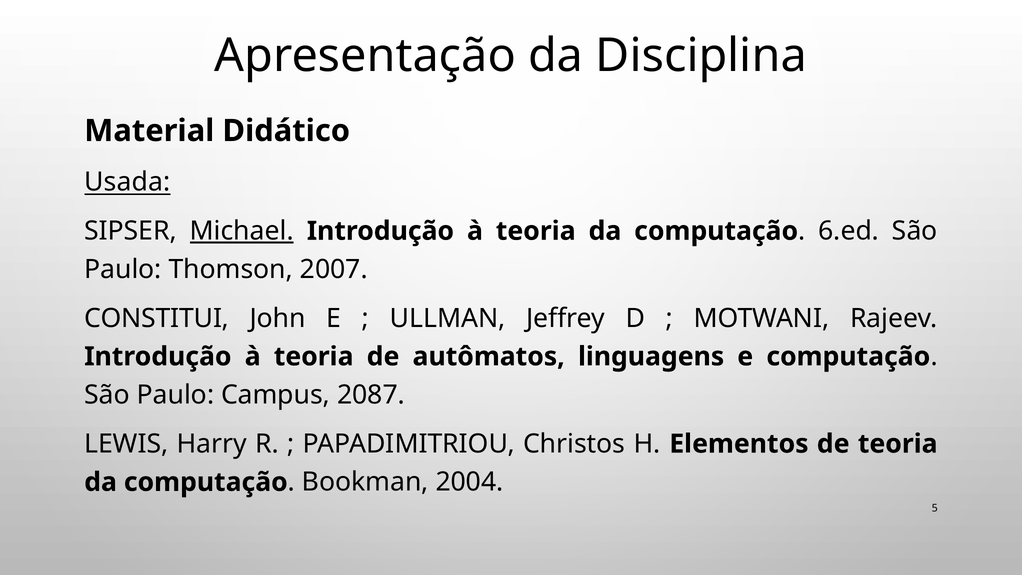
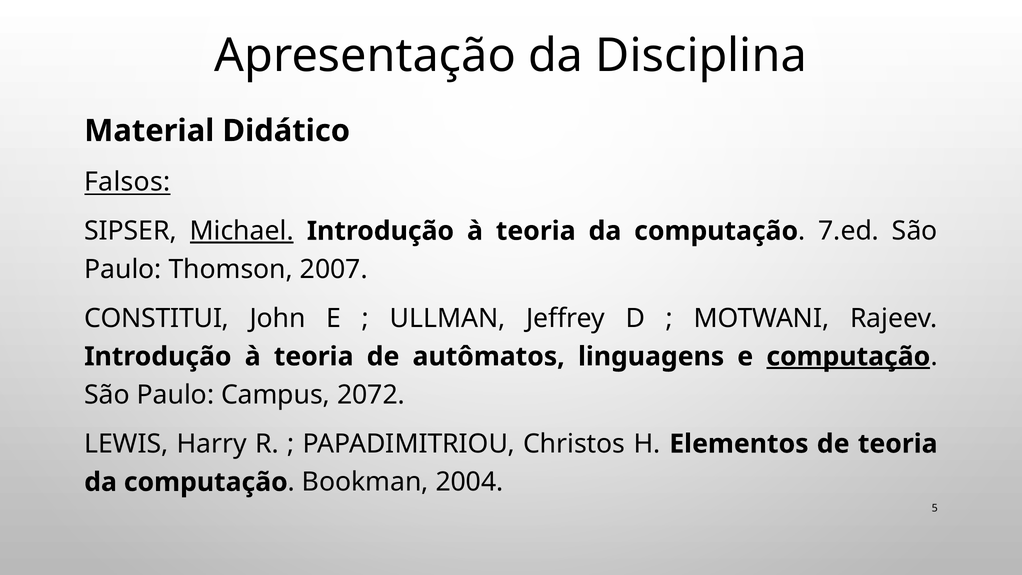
Usada: Usada -> Falsos (127, 182)
6.ed: 6.ed -> 7.ed (849, 231)
computação underline: none -> present (848, 357)
2087: 2087 -> 2072 (371, 395)
